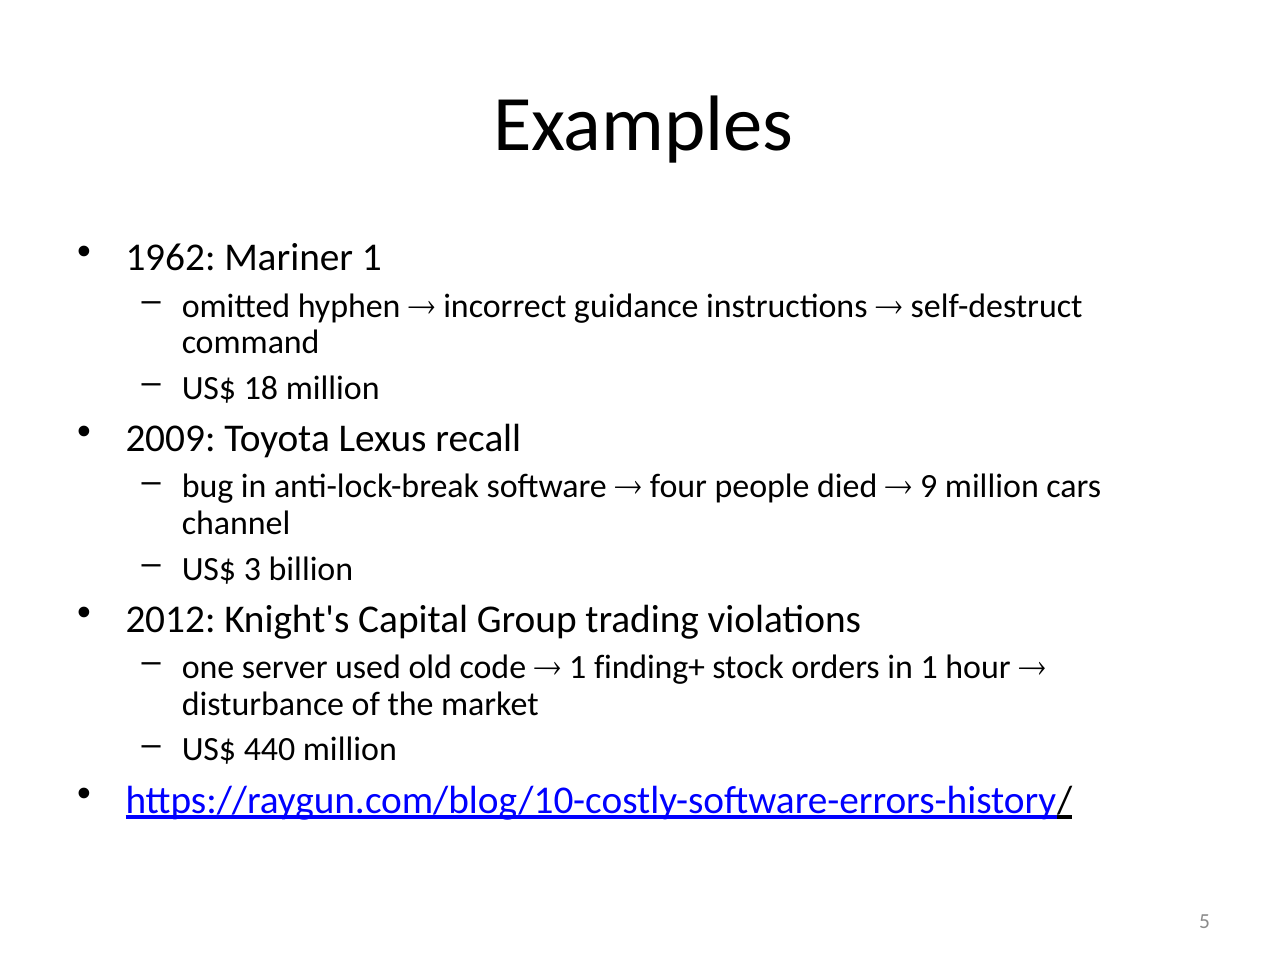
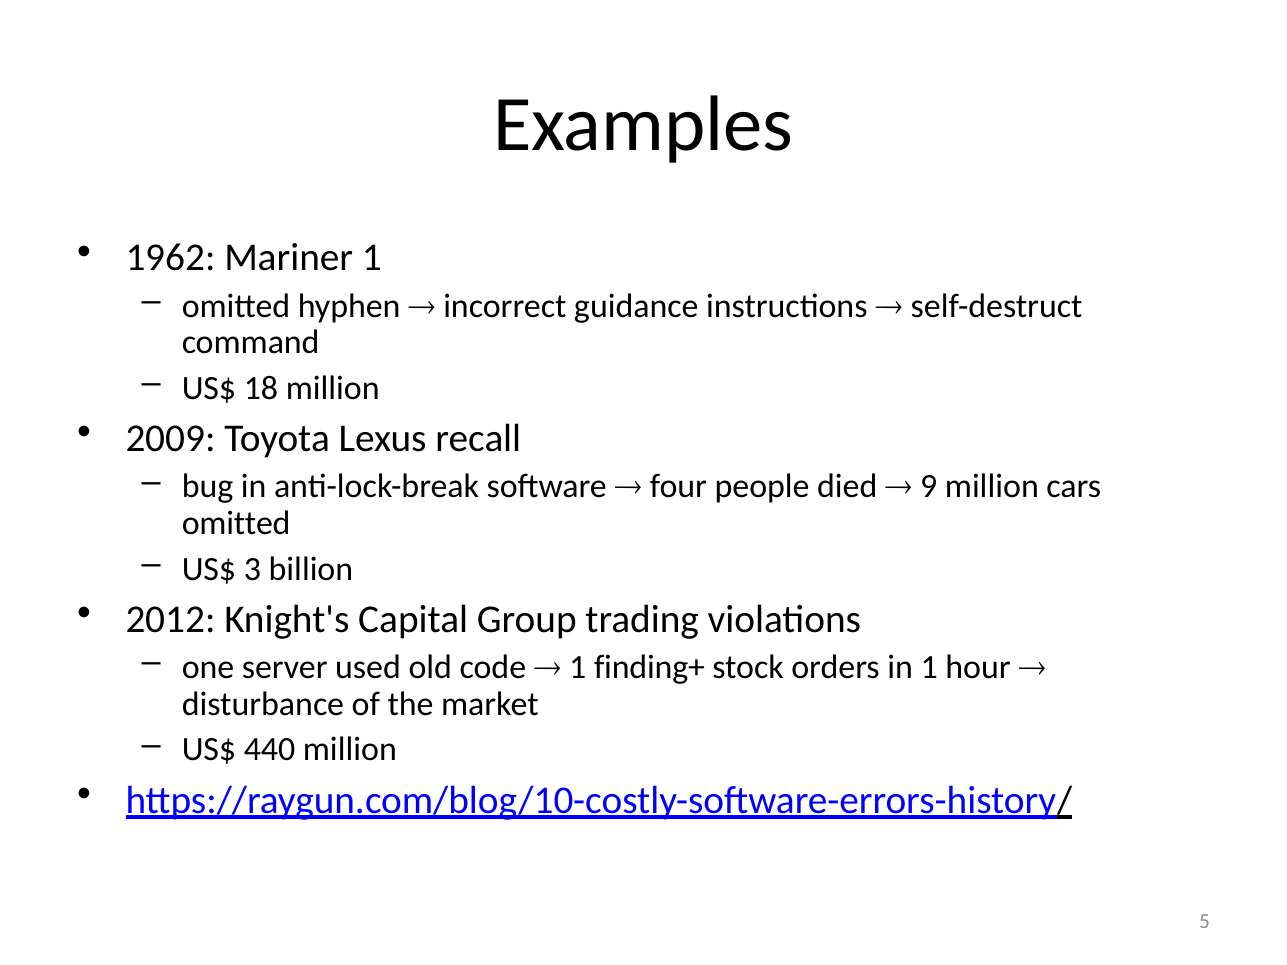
channel: channel -> omitted (236, 523)
